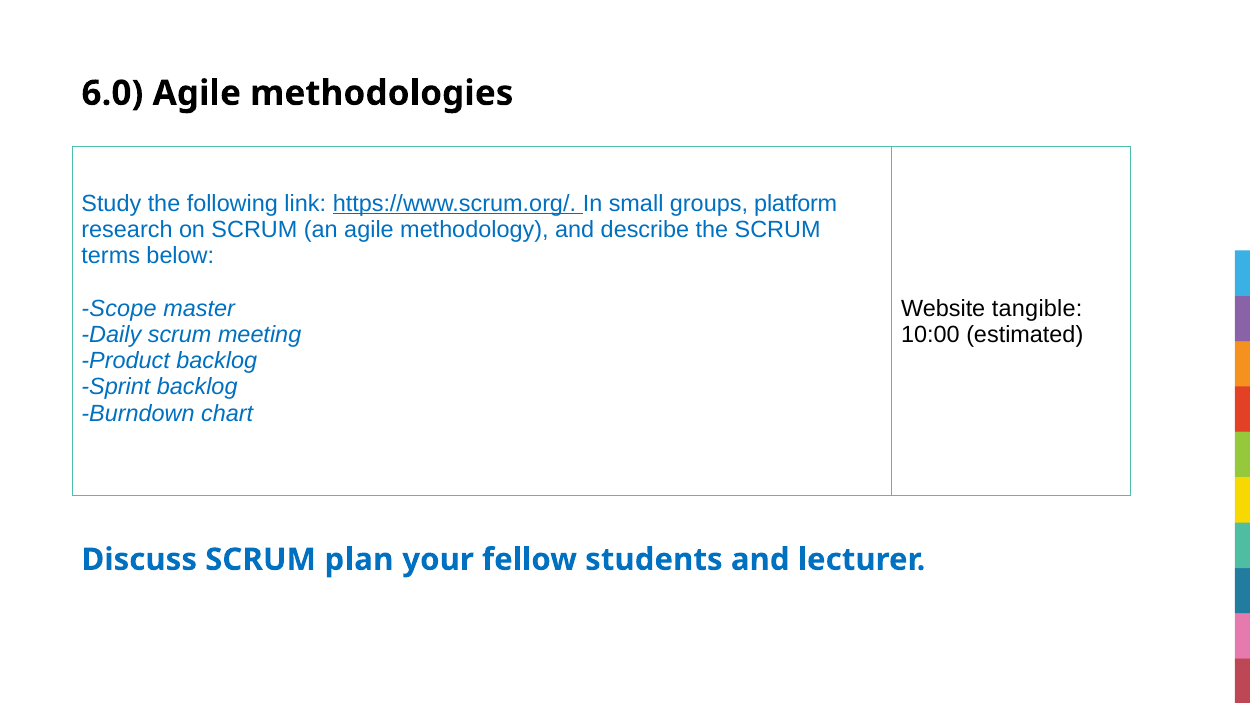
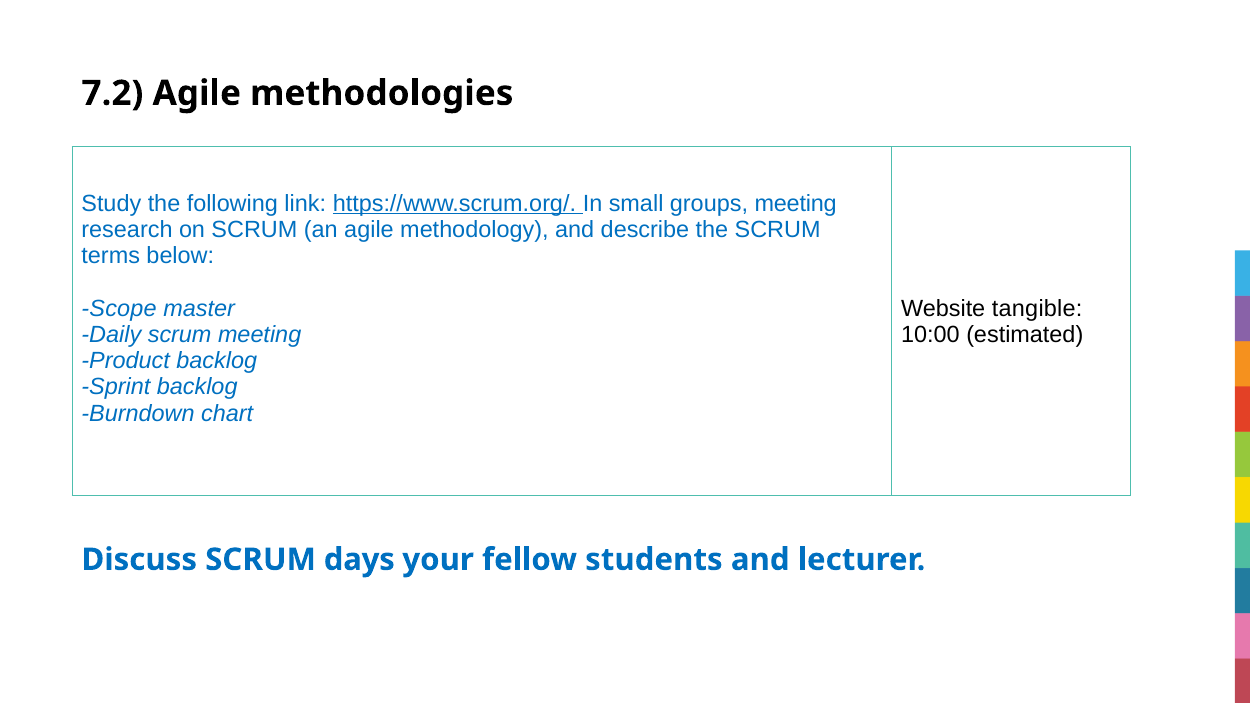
6.0: 6.0 -> 7.2 (112, 93)
groups platform: platform -> meeting (796, 204)
plan: plan -> days (359, 560)
